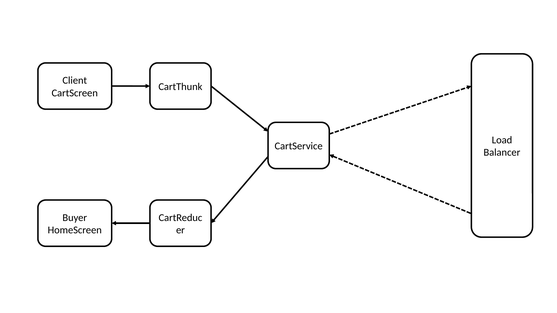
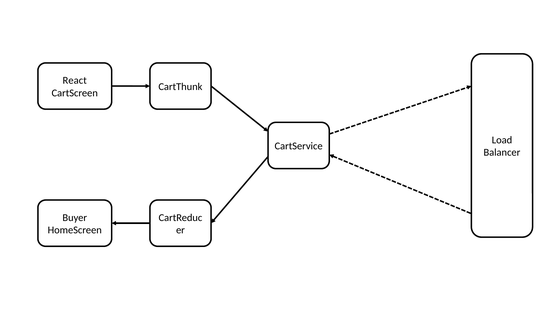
Client: Client -> React (75, 81)
